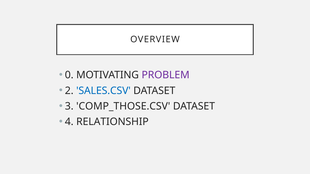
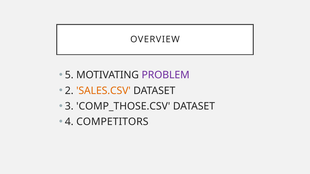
0: 0 -> 5 (69, 75)
SALES.CSV colour: blue -> orange (103, 91)
RELATIONSHIP: RELATIONSHIP -> COMPETITORS (112, 122)
